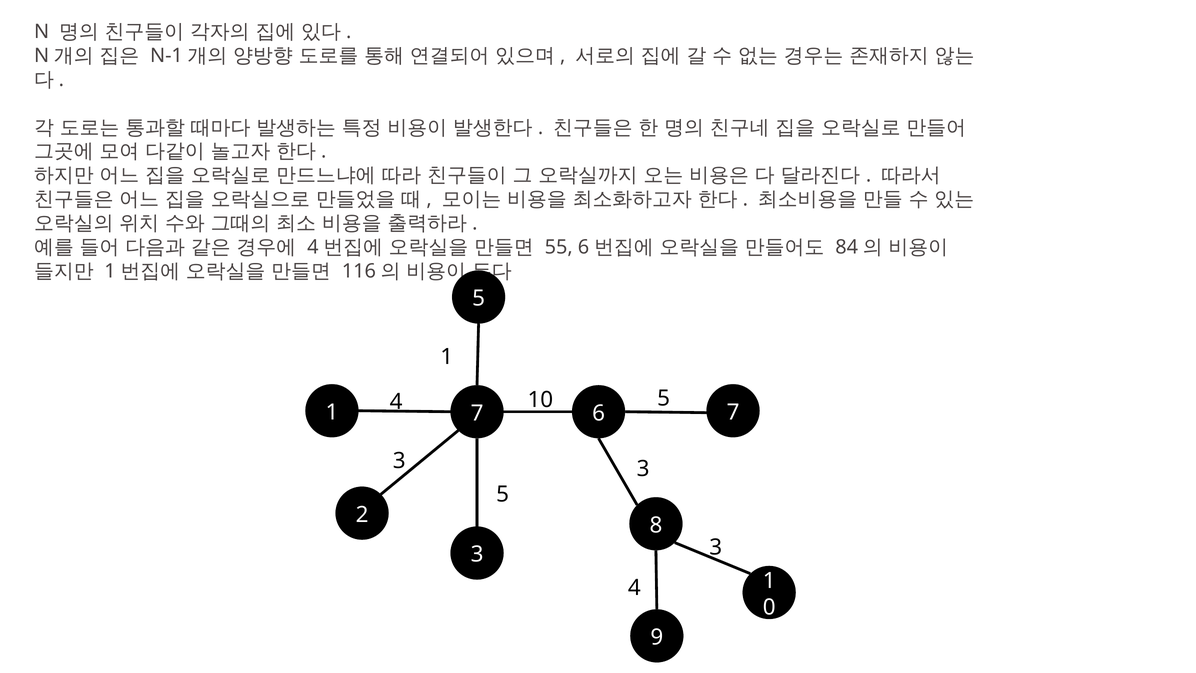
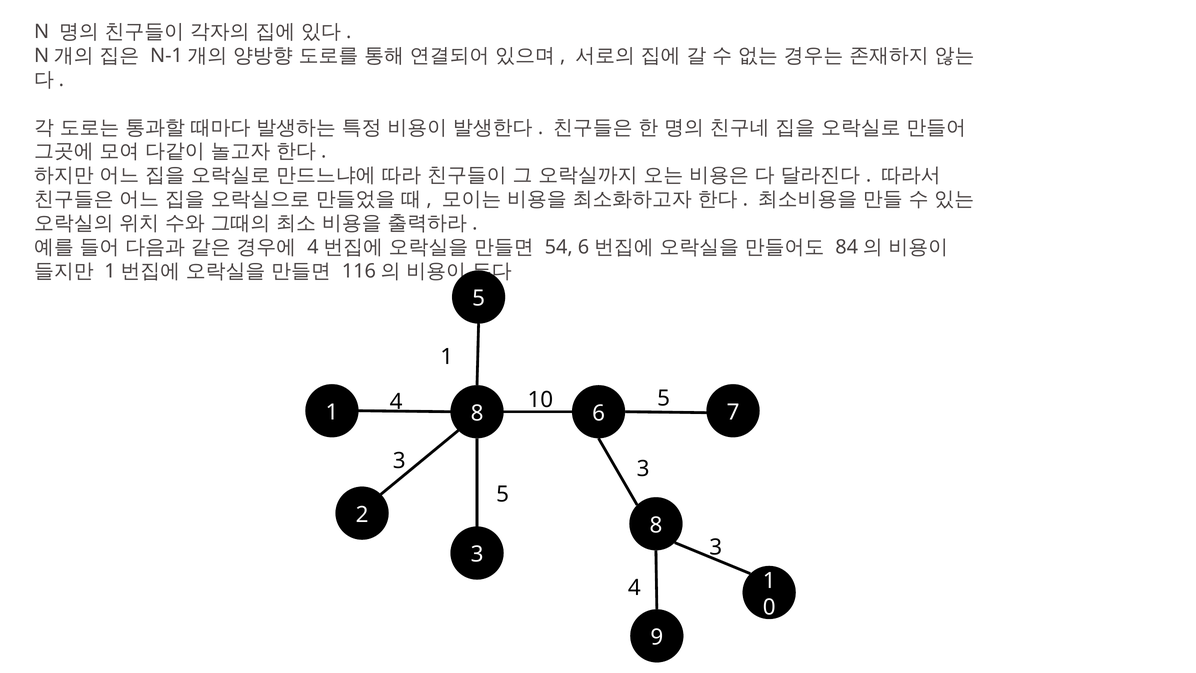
55: 55 -> 54 (559, 247)
1 7: 7 -> 8 (477, 413)
